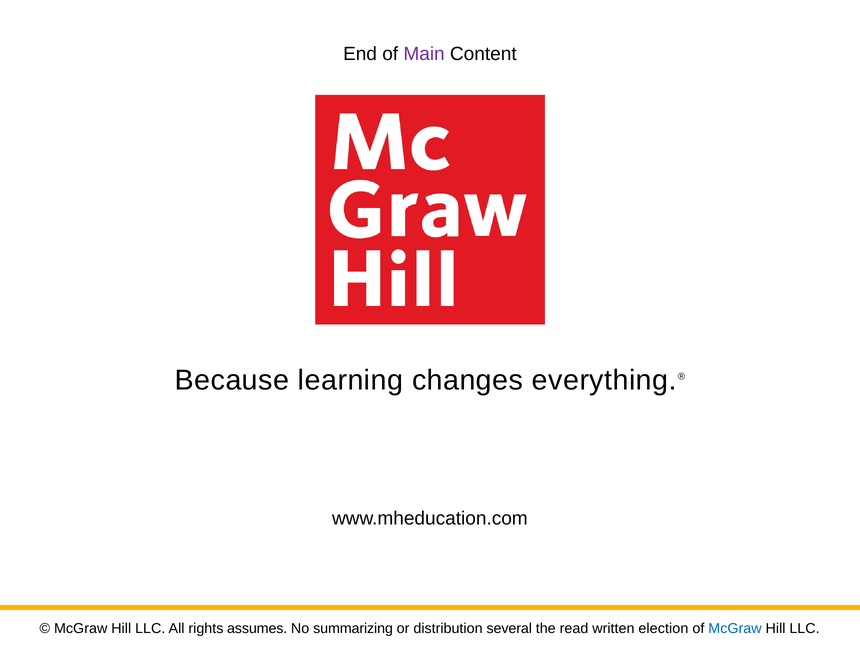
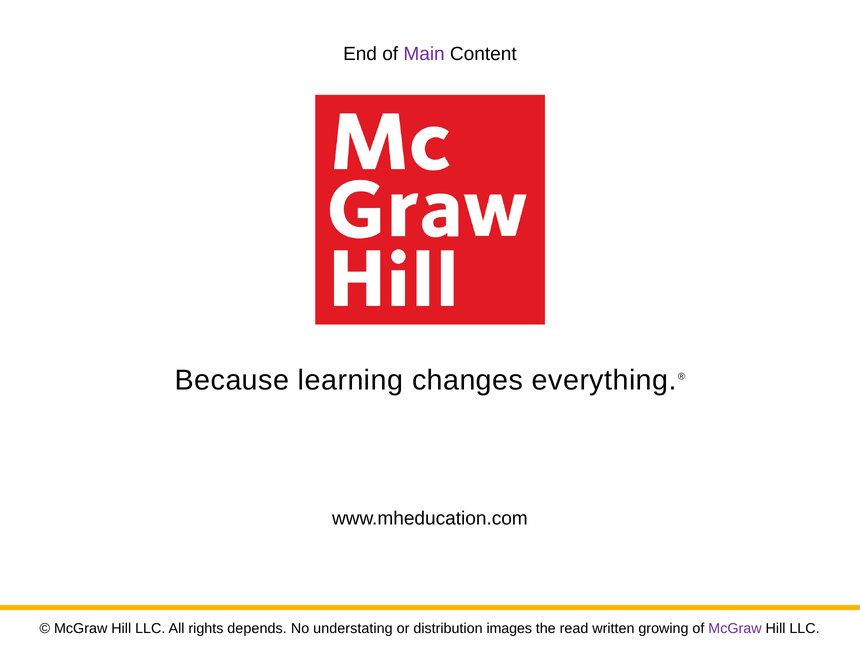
assumes: assumes -> depends (257, 629)
summarizing: summarizing -> understating (353, 629)
several: several -> images (509, 629)
election: election -> growing (663, 629)
McGraw colour: blue -> purple (735, 629)
